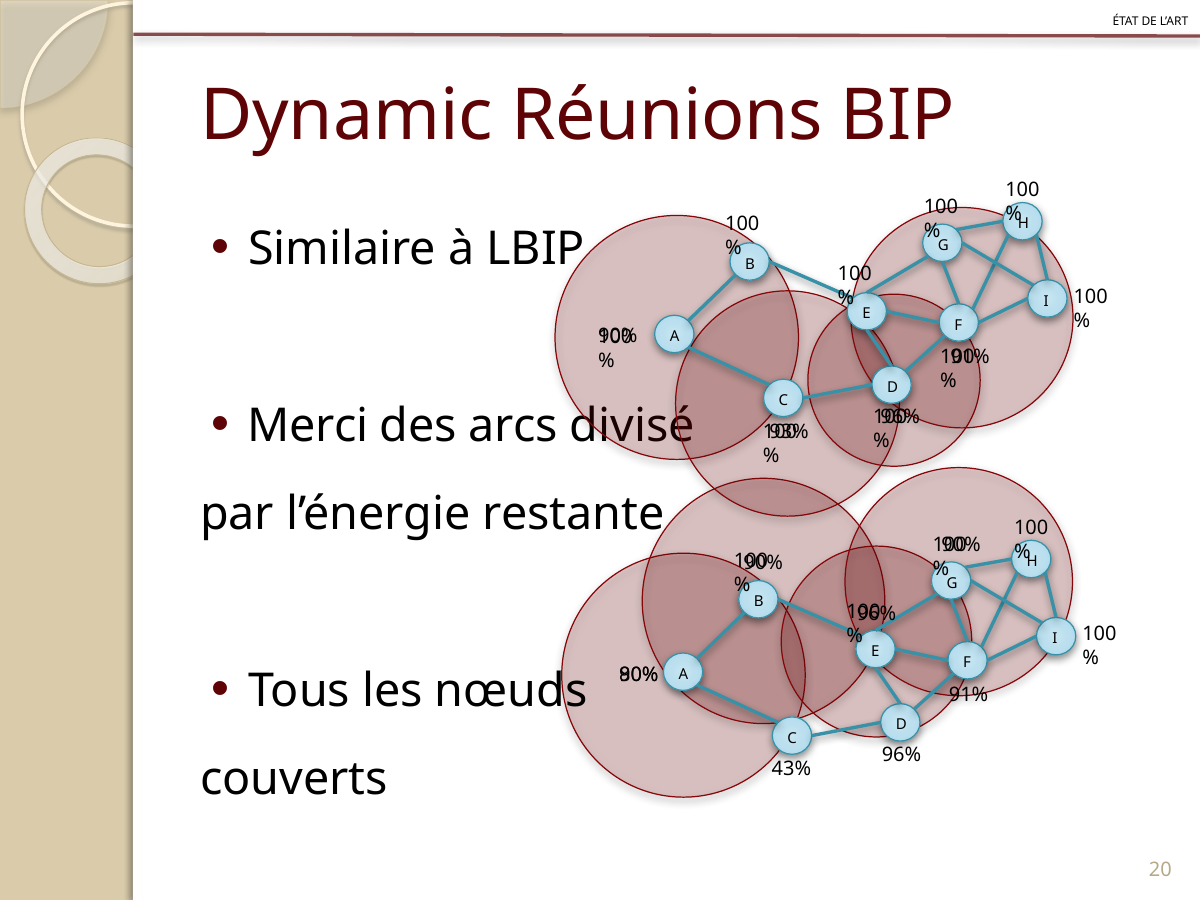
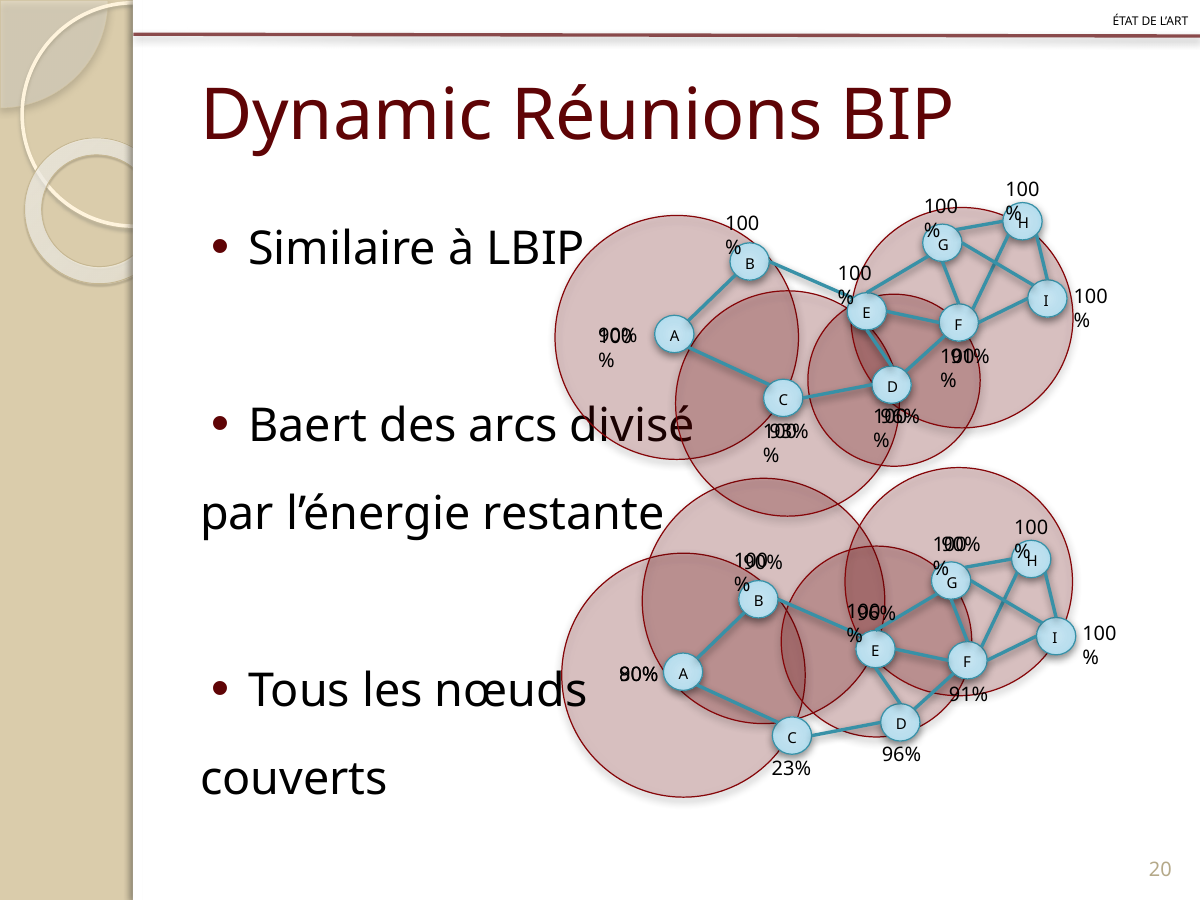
Merci: Merci -> Baert (308, 426)
43%: 43% -> 23% (791, 769)
